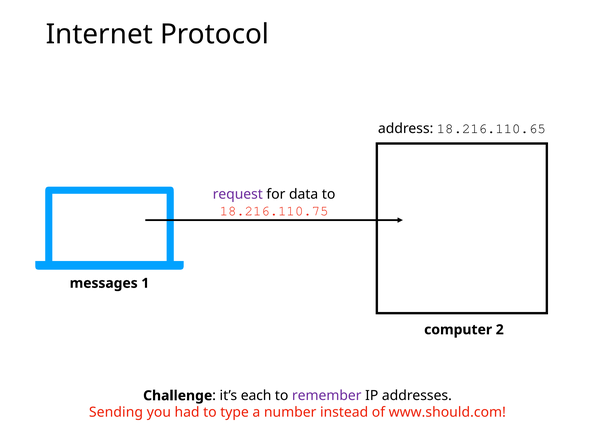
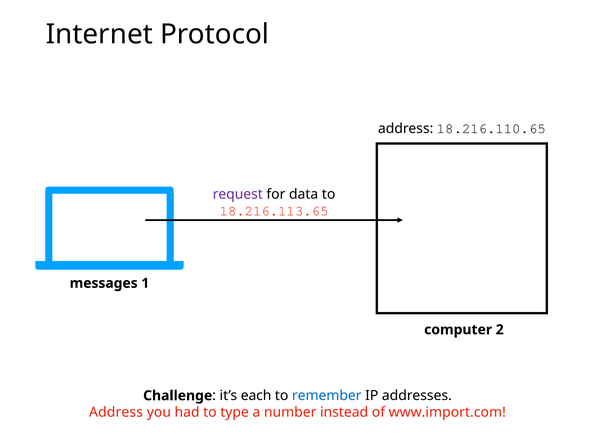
18.216.110.75: 18.216.110.75 -> 18.216.113.65 (274, 211)
remember colour: purple -> blue (327, 396)
Sending: Sending -> Address (116, 413)
www.should.com: www.should.com -> www.import.com (447, 413)
